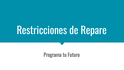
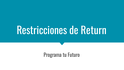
Repare: Repare -> Return (94, 31)
